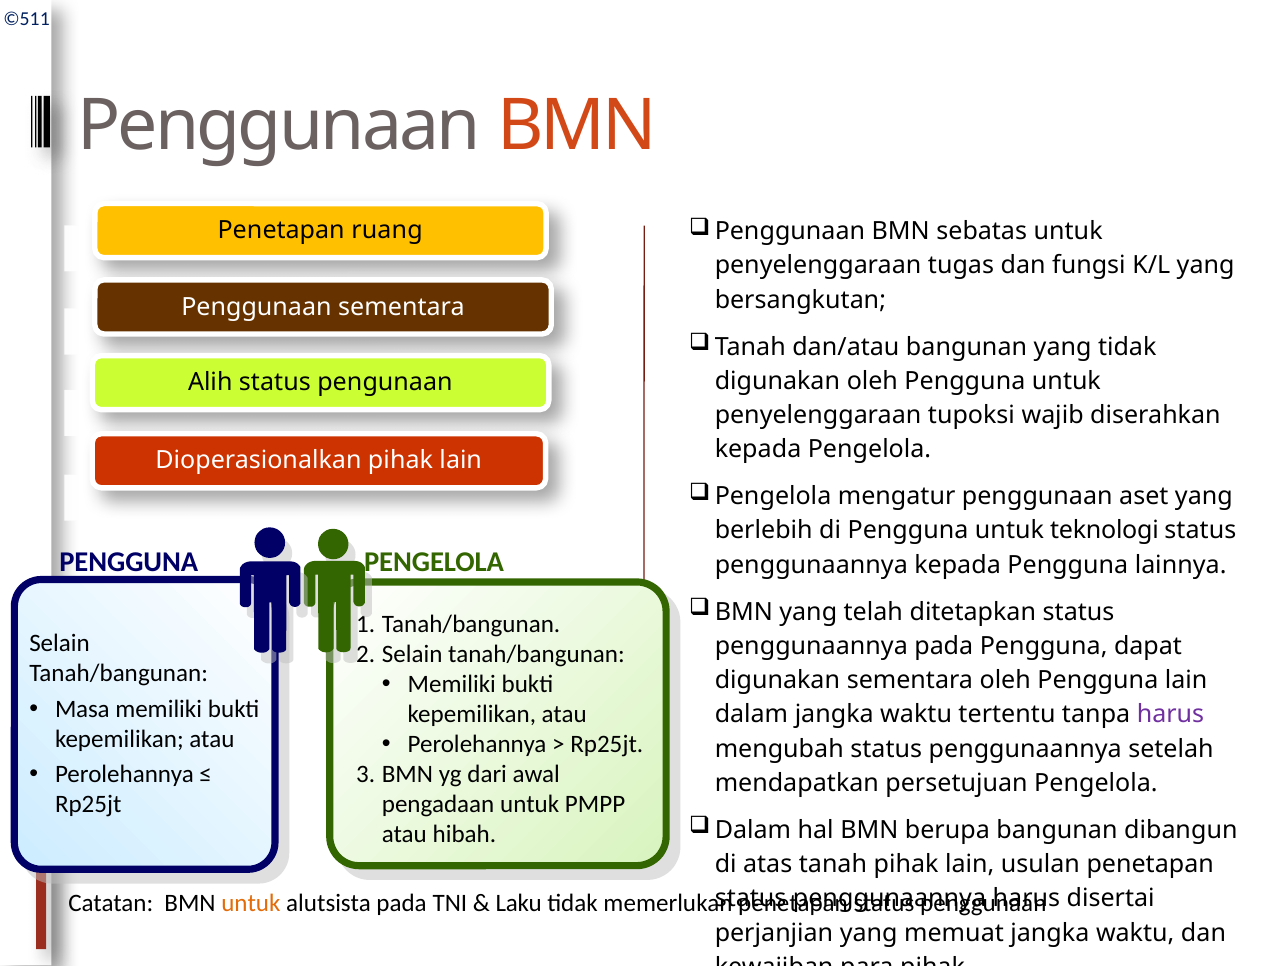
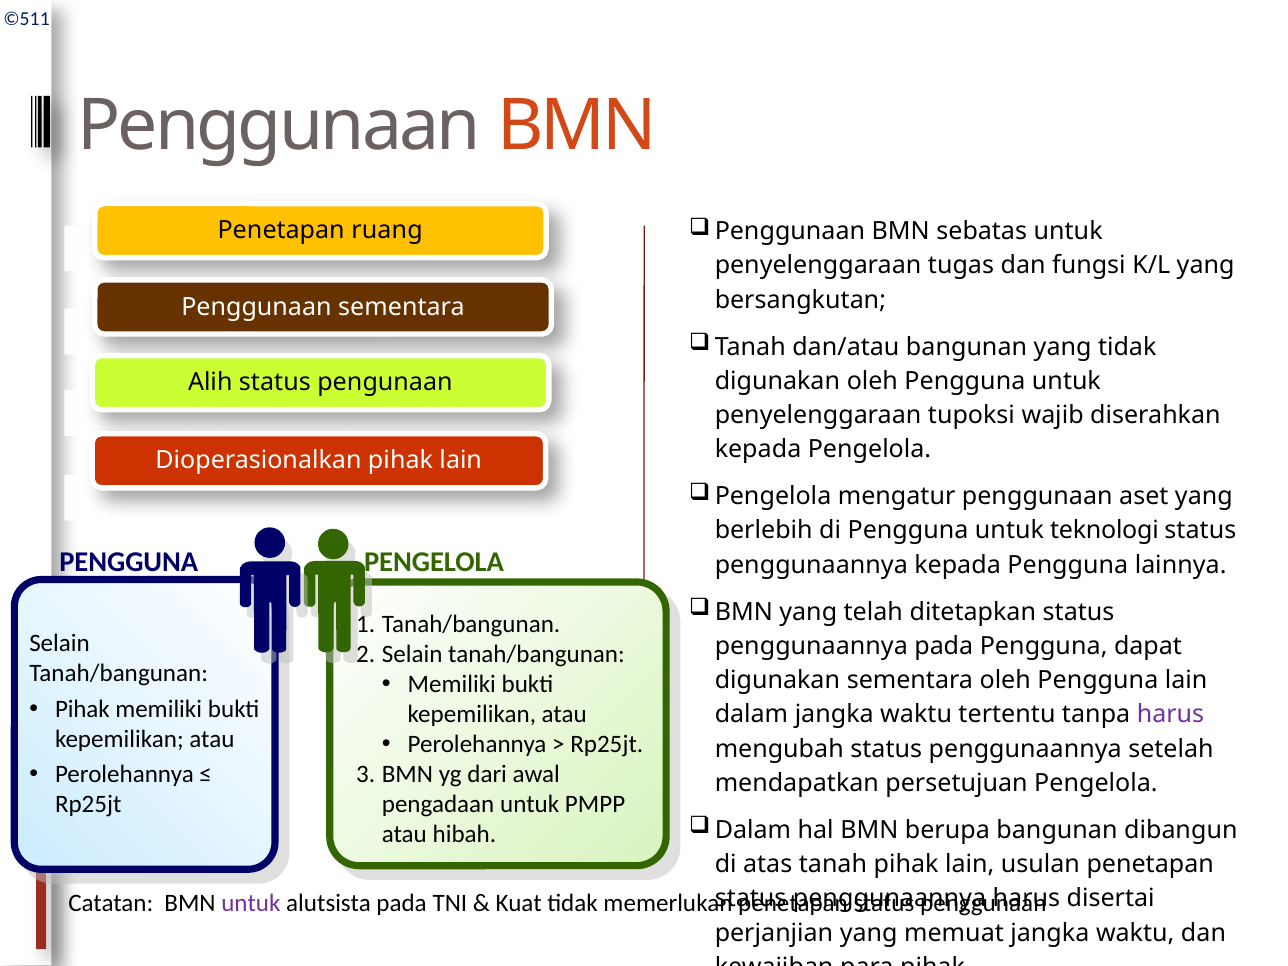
Masa: Masa -> Pihak (82, 709)
untuk colour: orange -> purple (251, 903)
Laku: Laku -> Kuat (519, 903)
